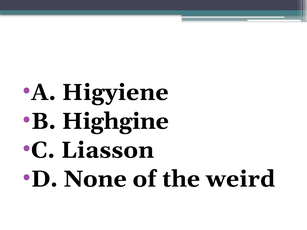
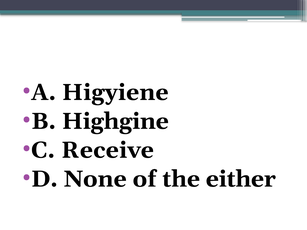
Liasson: Liasson -> Receive (108, 150)
weird: weird -> either (241, 179)
